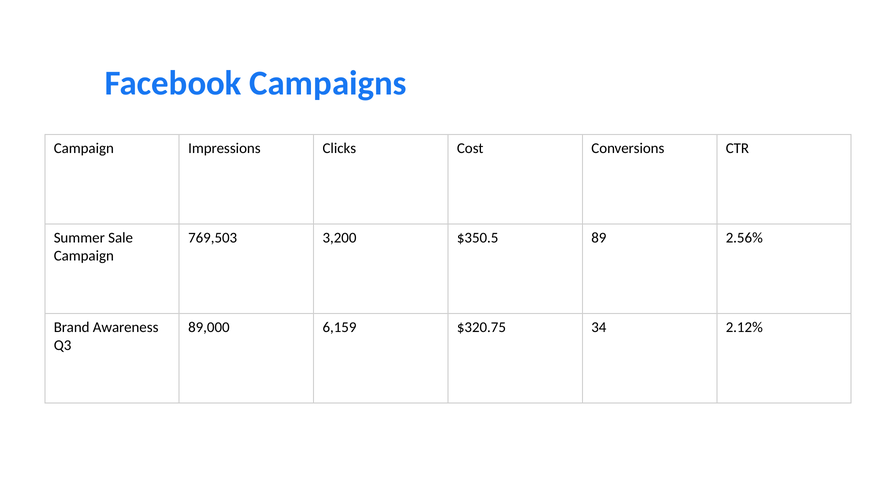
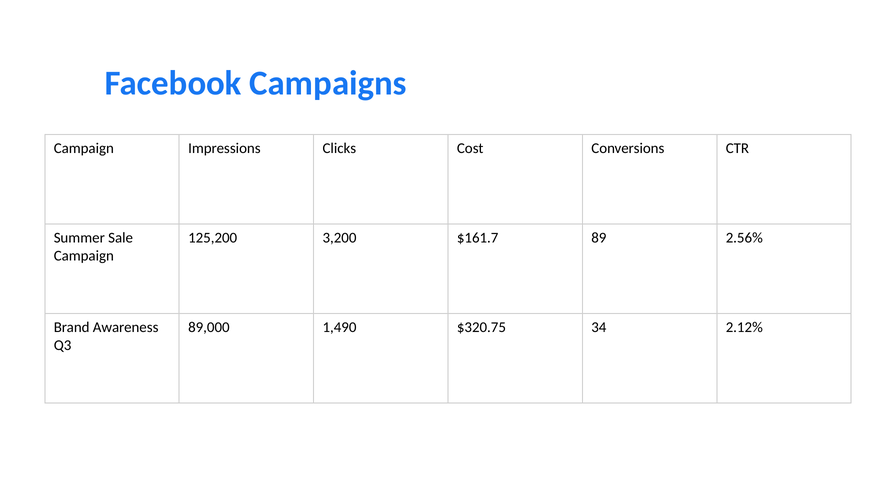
769,503: 769,503 -> 125,200 (213, 238)
$350.5: $350.5 -> $161.7 (478, 238)
6,159: 6,159 -> 1,490 (340, 327)
